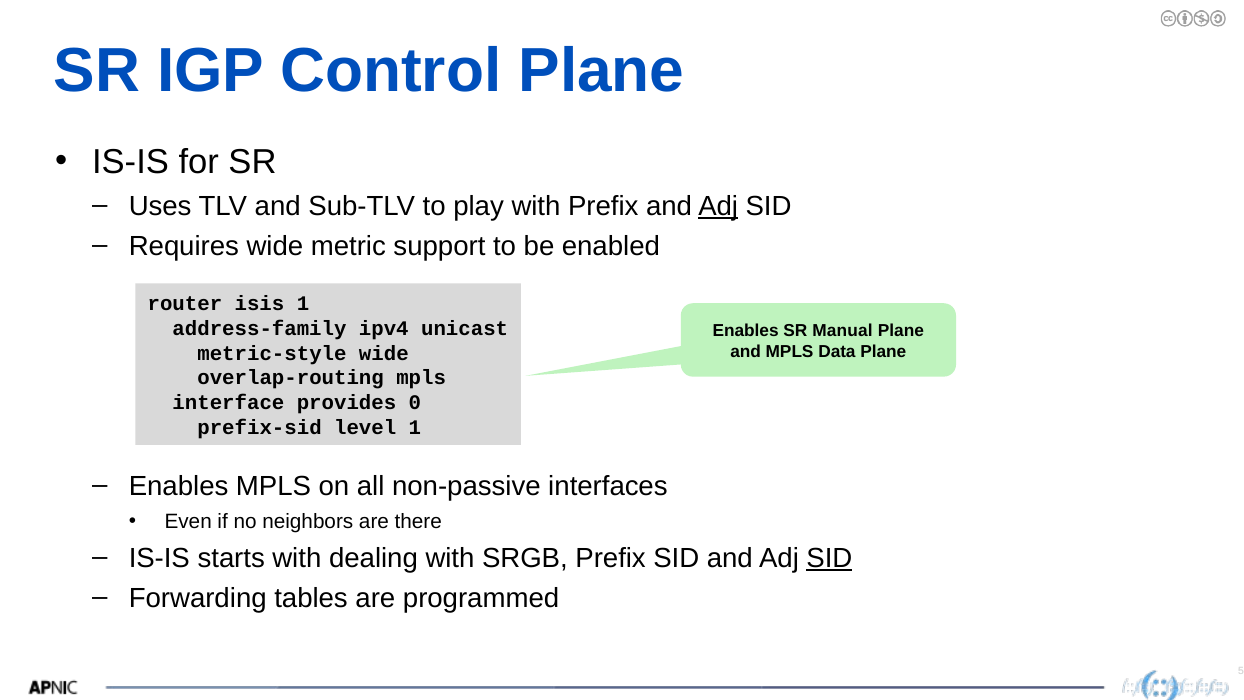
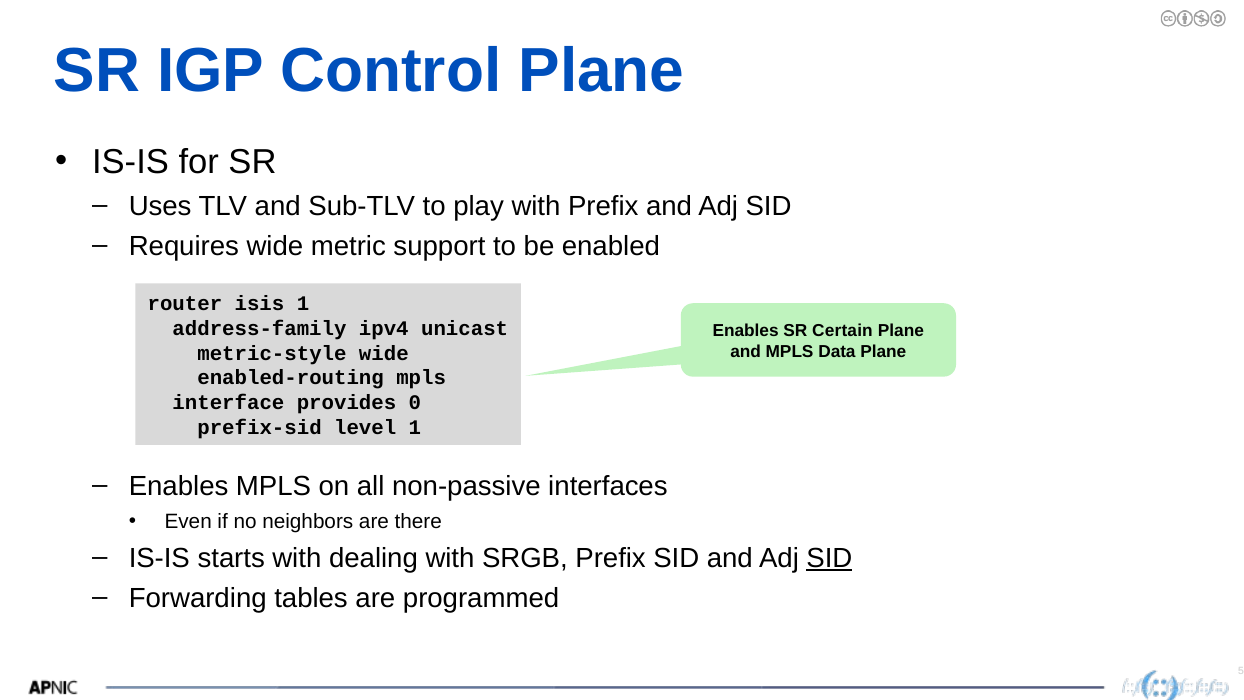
Adj underline: present -> none (718, 206)
Manual: Manual -> Certain (842, 331)
overlap-routing: overlap-routing -> enabled-routing (291, 378)
